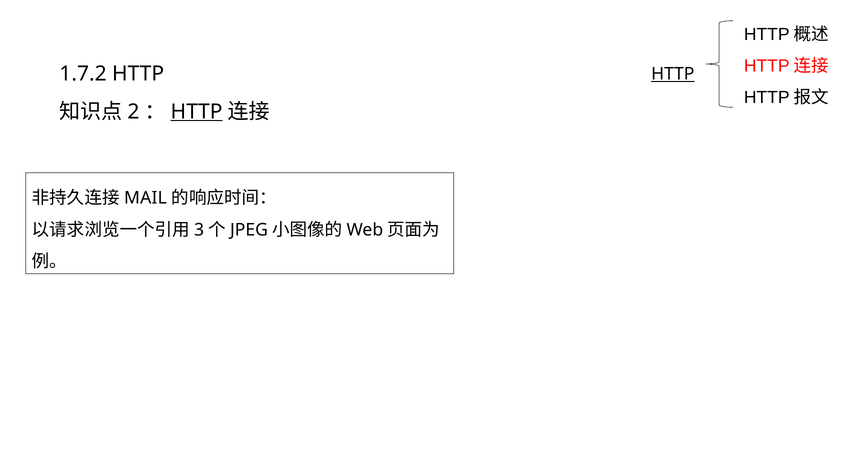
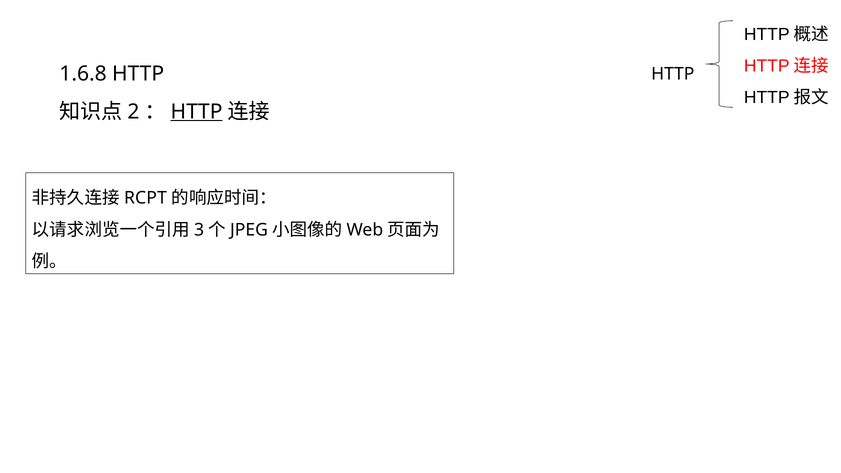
1.7.2: 1.7.2 -> 1.6.8 (83, 74)
HTTP underline: present -> none (673, 74)
MAIL: MAIL -> RCPT (145, 198)
